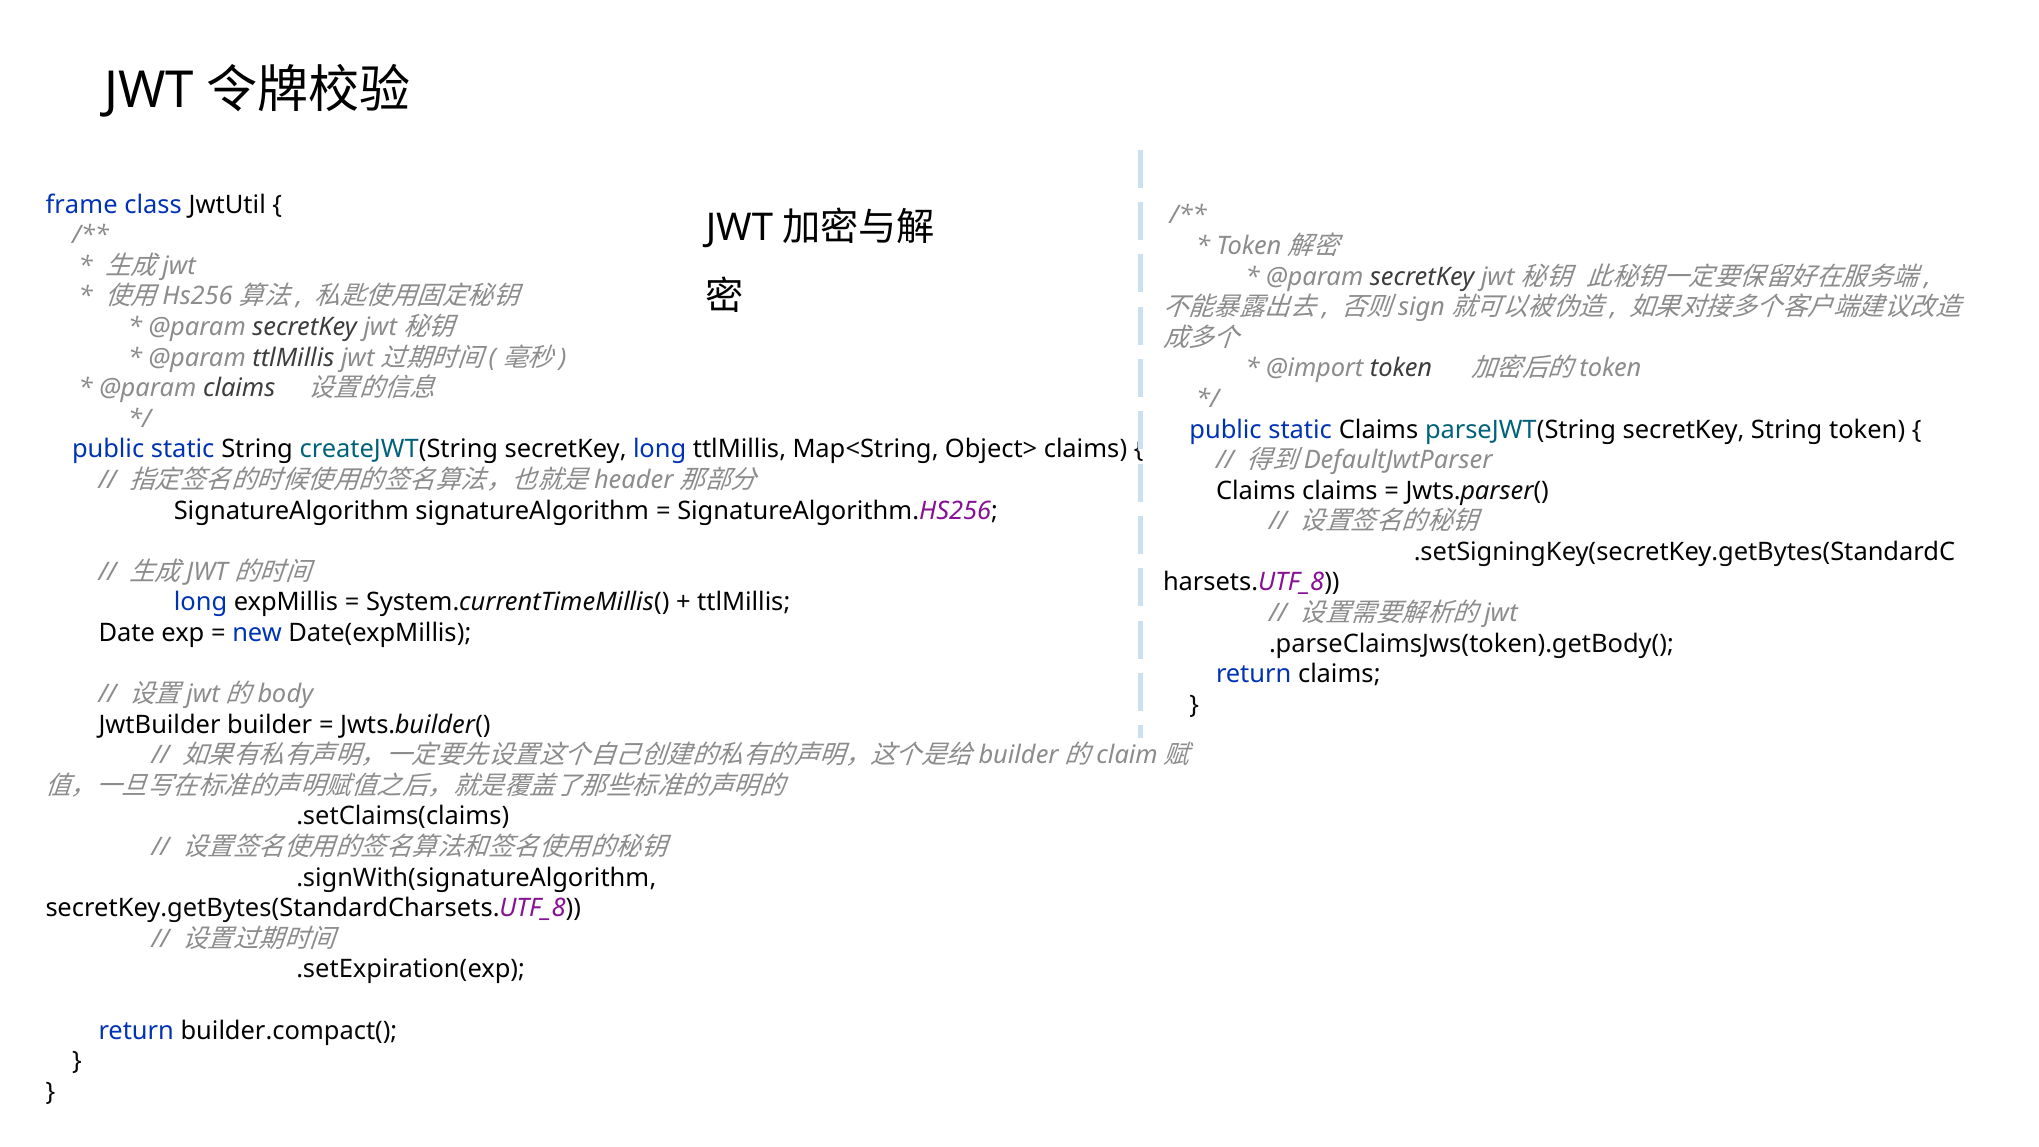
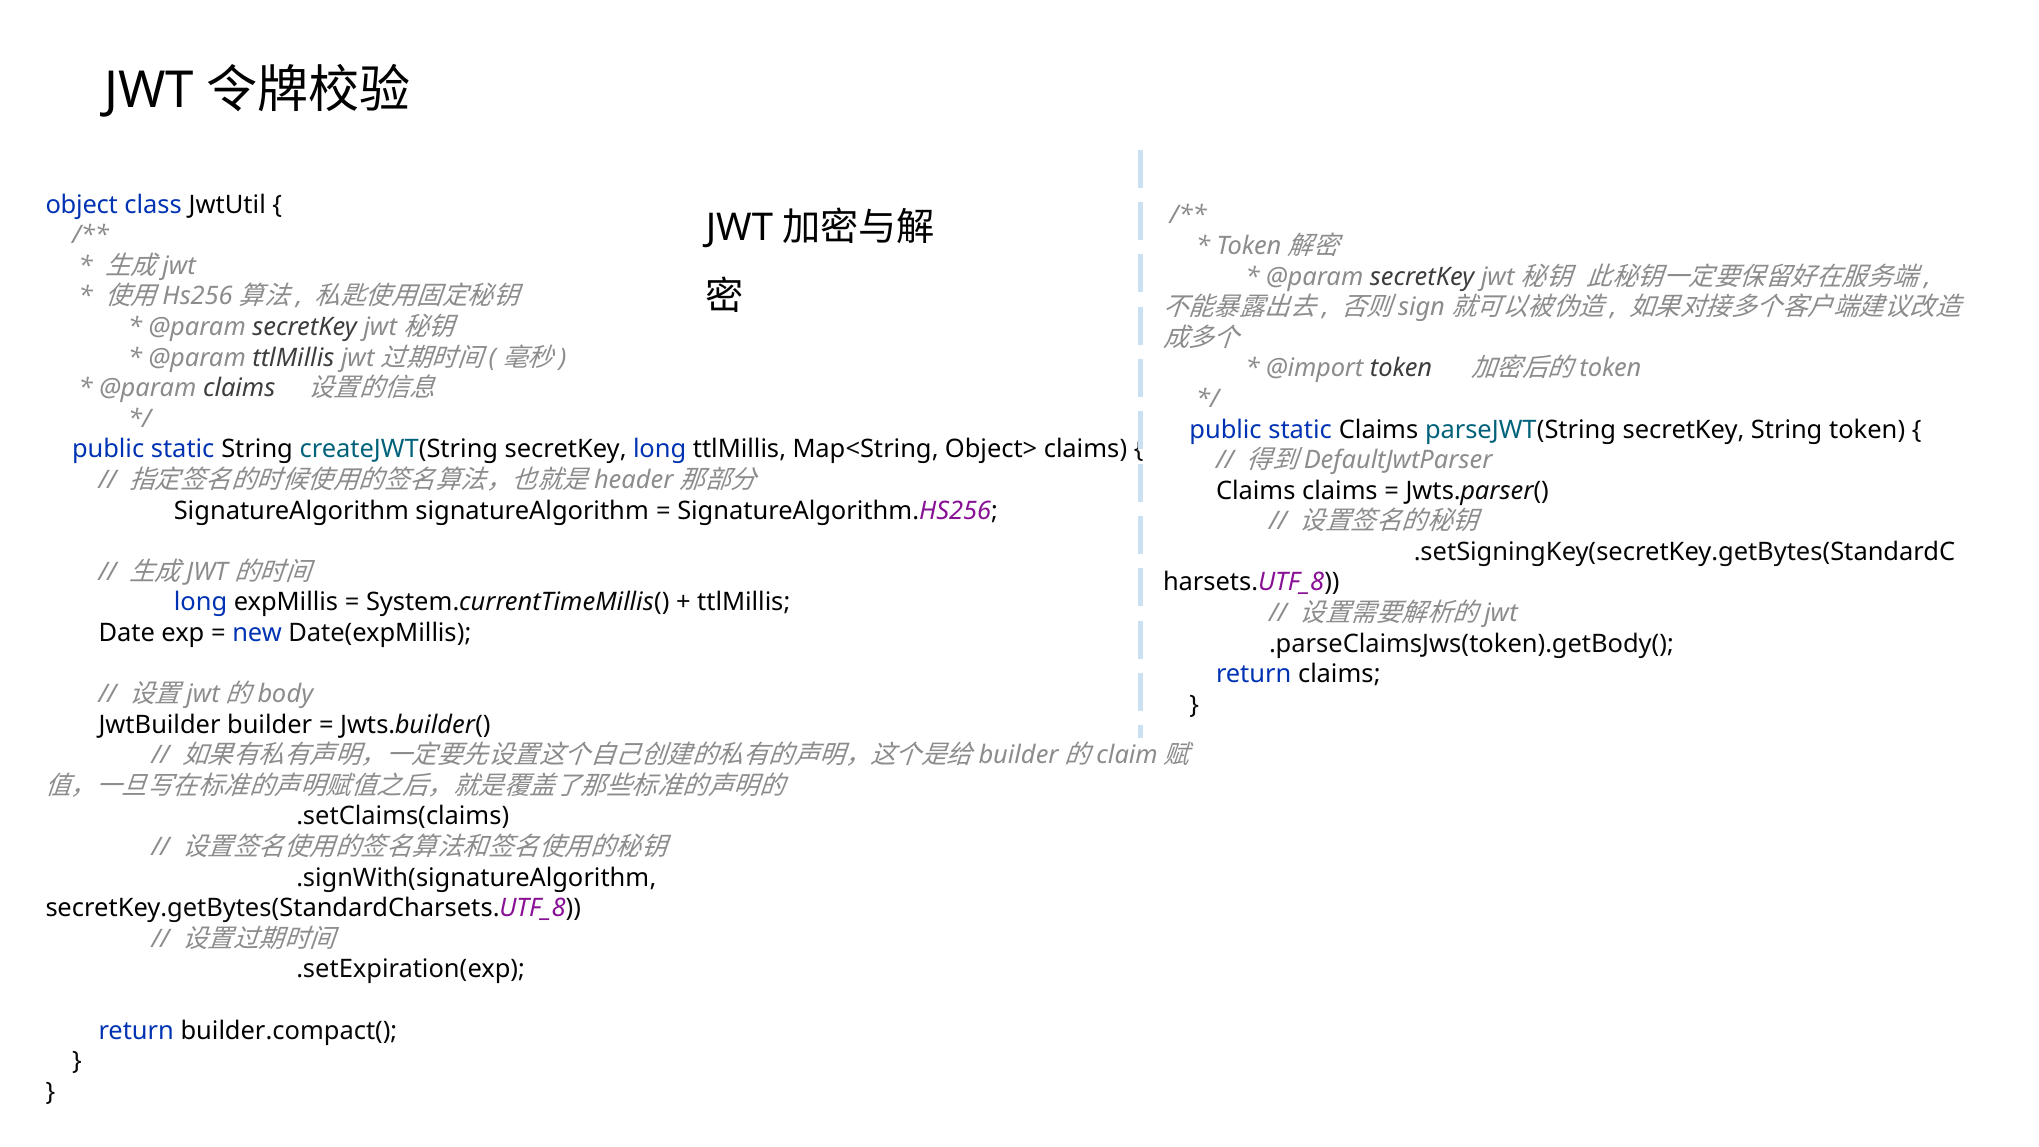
frame: frame -> object (82, 205)
